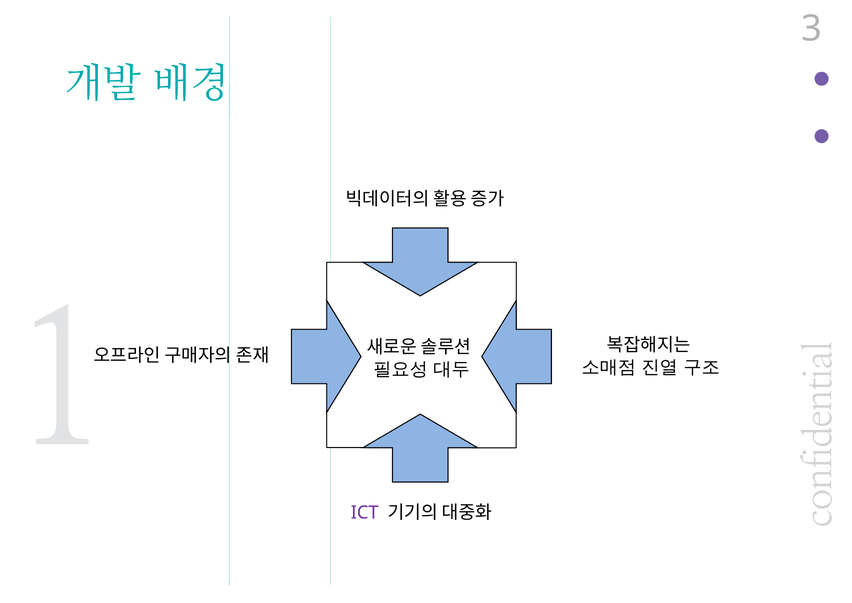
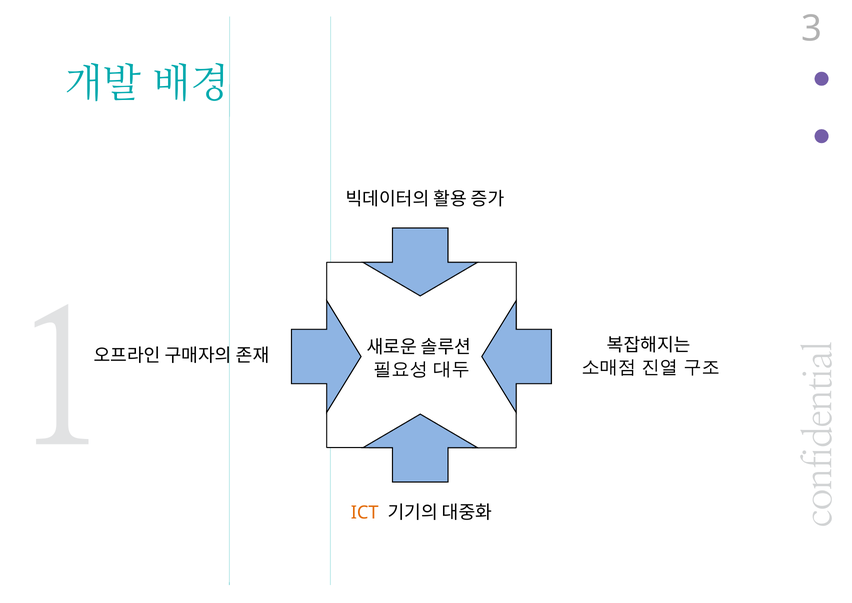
ICT colour: purple -> orange (365, 512)
